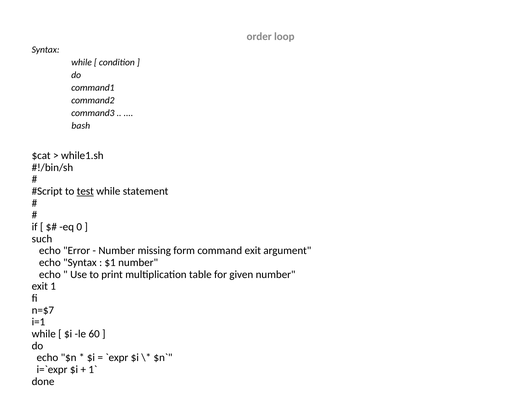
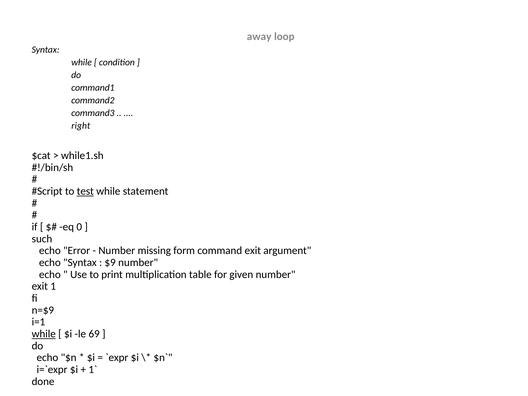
order: order -> away (259, 36)
bash: bash -> right (81, 126)
$1: $1 -> $9 (110, 263)
n=$7: n=$7 -> n=$9 (43, 310)
while underline: none -> present (44, 334)
60: 60 -> 69 (94, 334)
